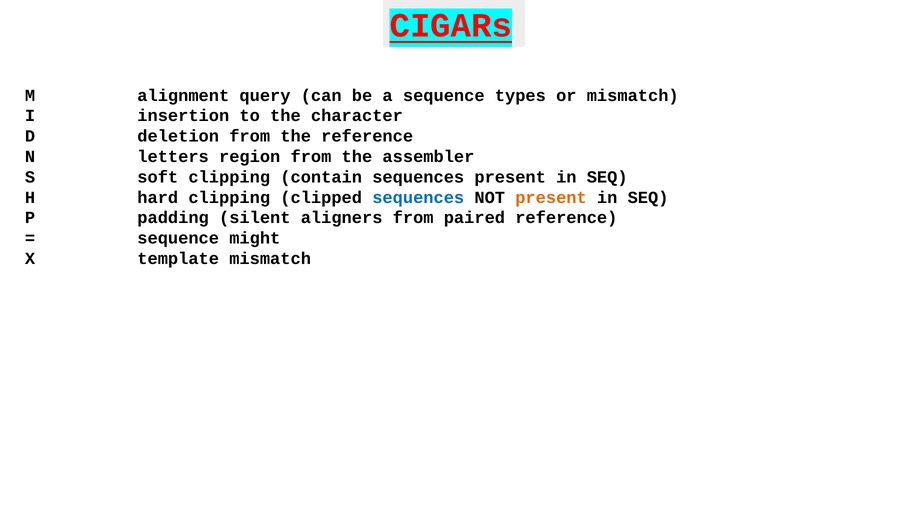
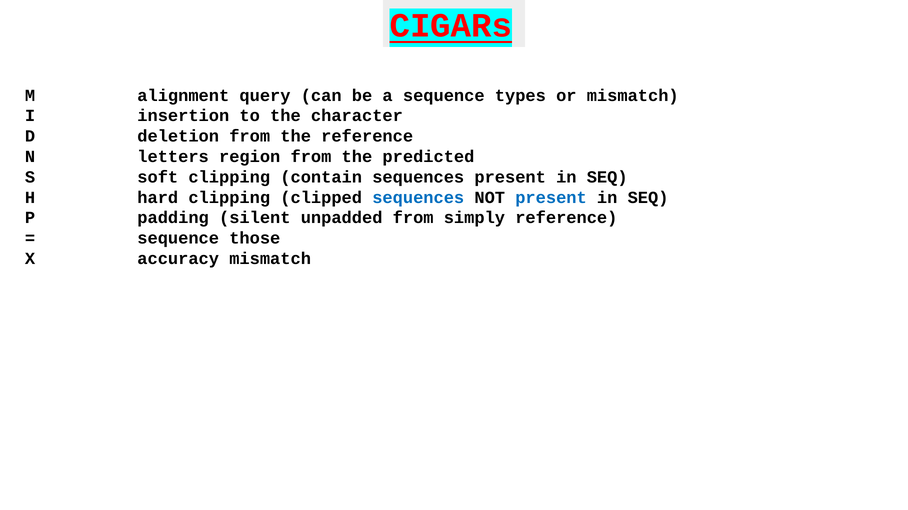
assembler: assembler -> predicted (428, 157)
present colour: orange -> blue (551, 198)
aligners: aligners -> unpadded (342, 218)
paired: paired -> simply (474, 218)
might: might -> those (255, 239)
template: template -> accuracy (178, 259)
